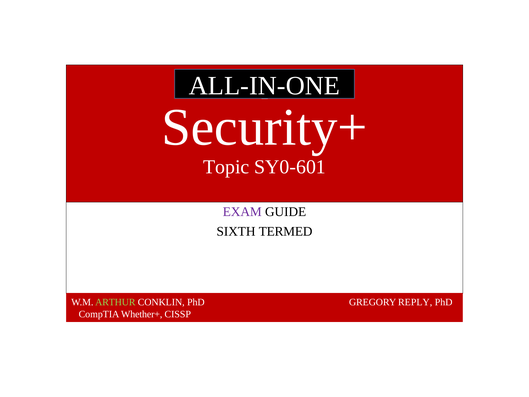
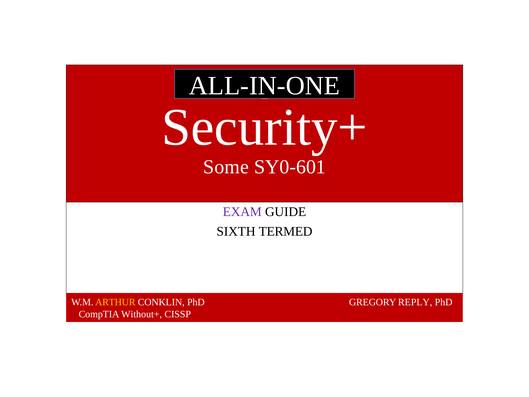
Topic: Topic -> Some (226, 167)
ARTHUR colour: light green -> yellow (115, 302)
Whether+: Whether+ -> Without+ (142, 314)
